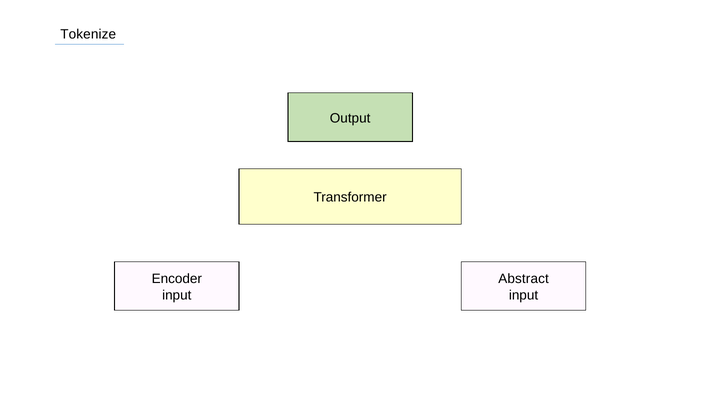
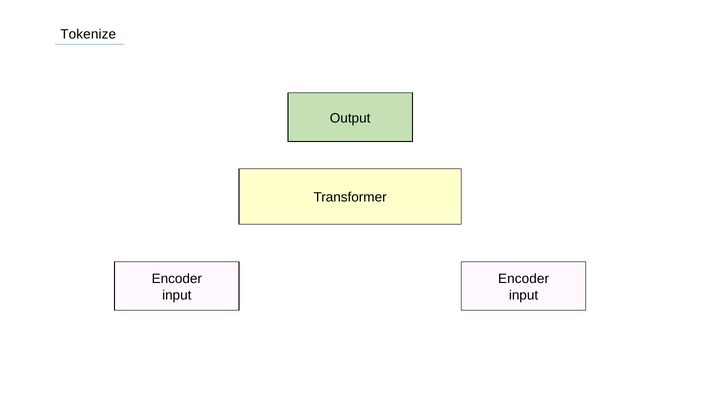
Abstract: Abstract -> Encoder (524, 279)
